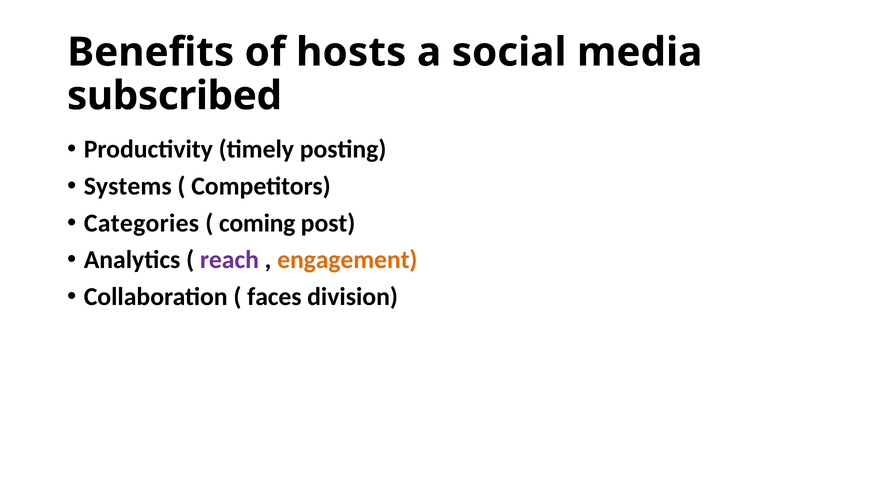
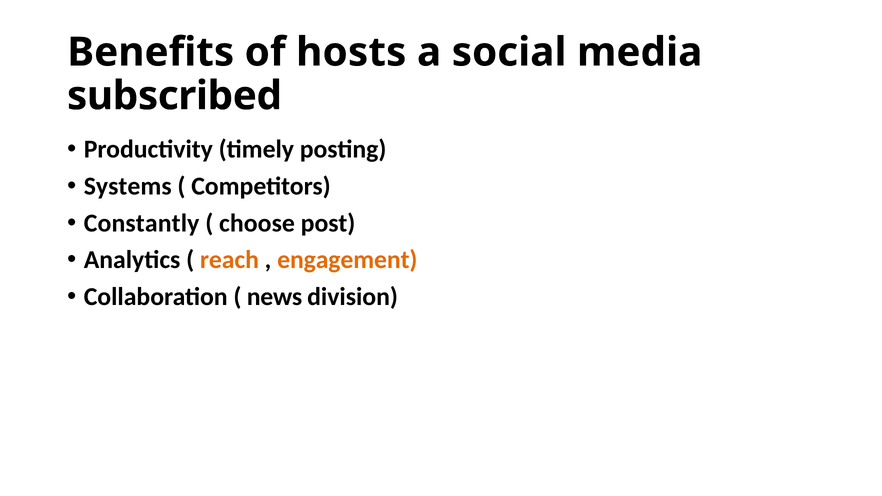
Categories: Categories -> Constantly (142, 223)
coming: coming -> choose (257, 223)
reach colour: purple -> orange (229, 260)
faces: faces -> news (274, 297)
